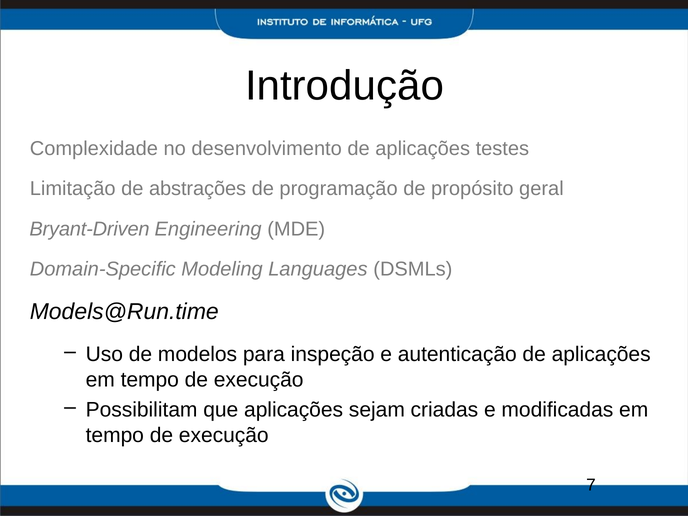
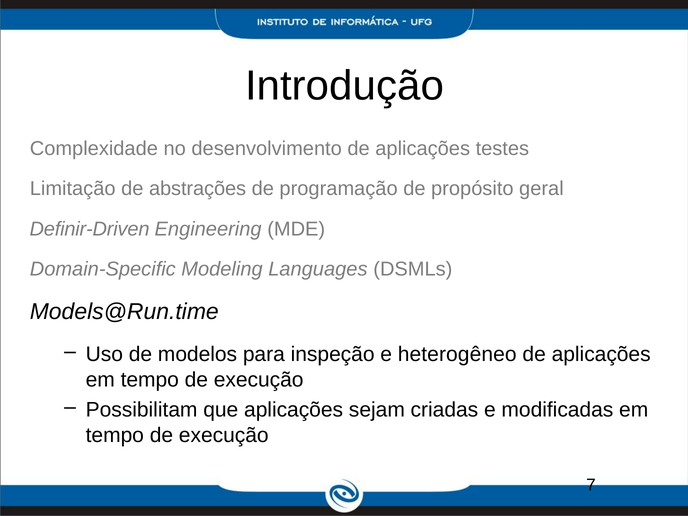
Bryant-Driven: Bryant-Driven -> Definir-Driven (90, 229)
autenticação: autenticação -> heterogêneo (457, 355)
